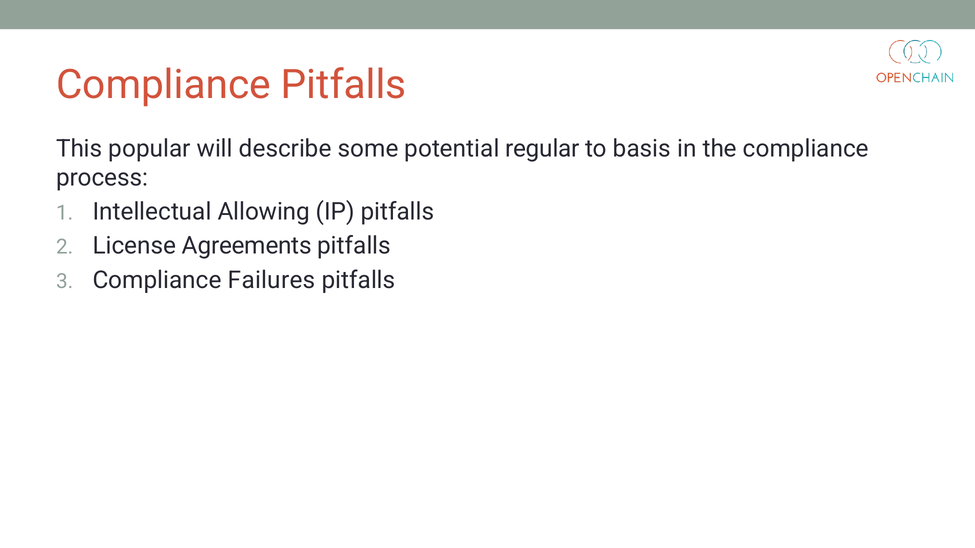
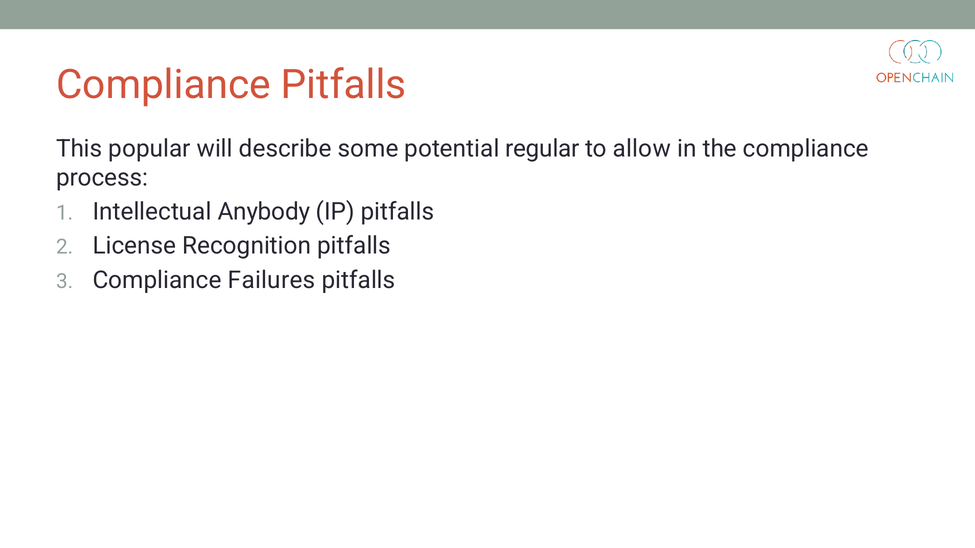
basis: basis -> allow (642, 149)
Allowing: Allowing -> Anybody (264, 212)
Agreements: Agreements -> Recognition (247, 246)
